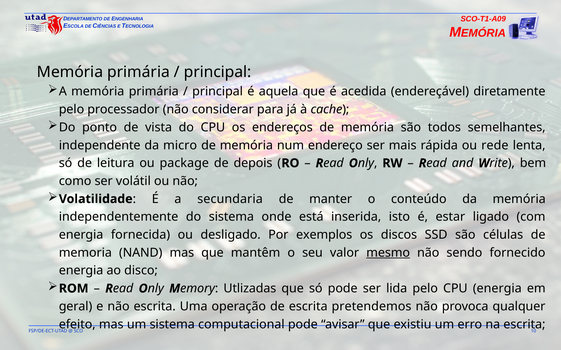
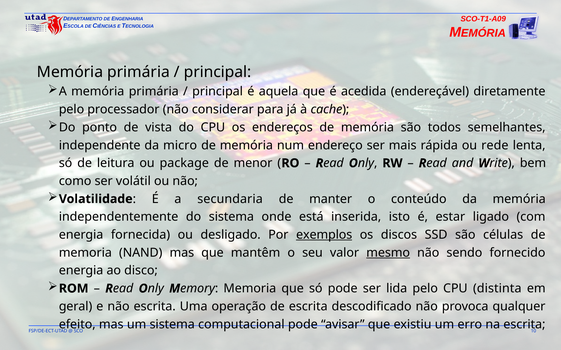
depois: depois -> menor (253, 163)
exemplos underline: none -> present (324, 235)
Memory Utlizadas: Utlizadas -> Memoria (250, 289)
CPU energia: energia -> distinta (497, 289)
pretendemos: pretendemos -> descodificado (372, 307)
